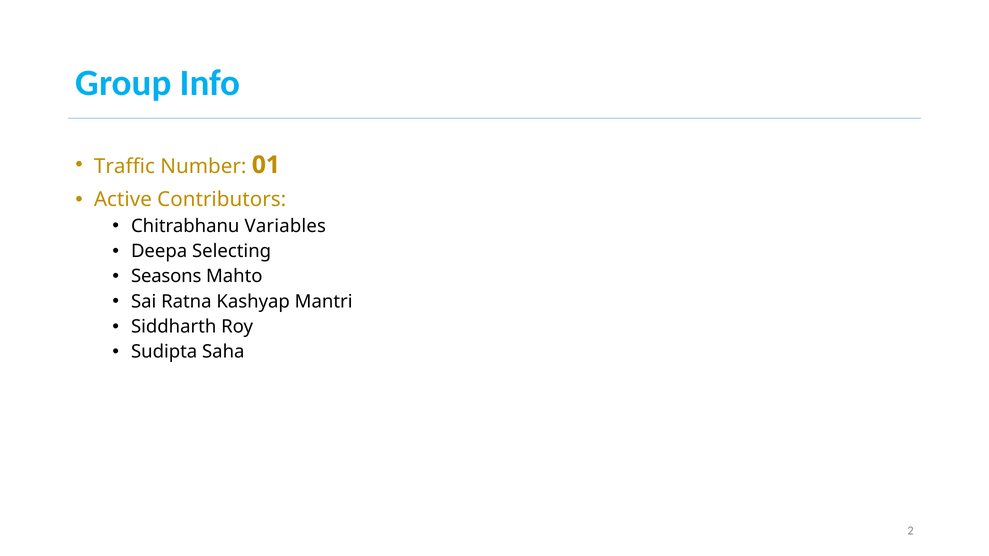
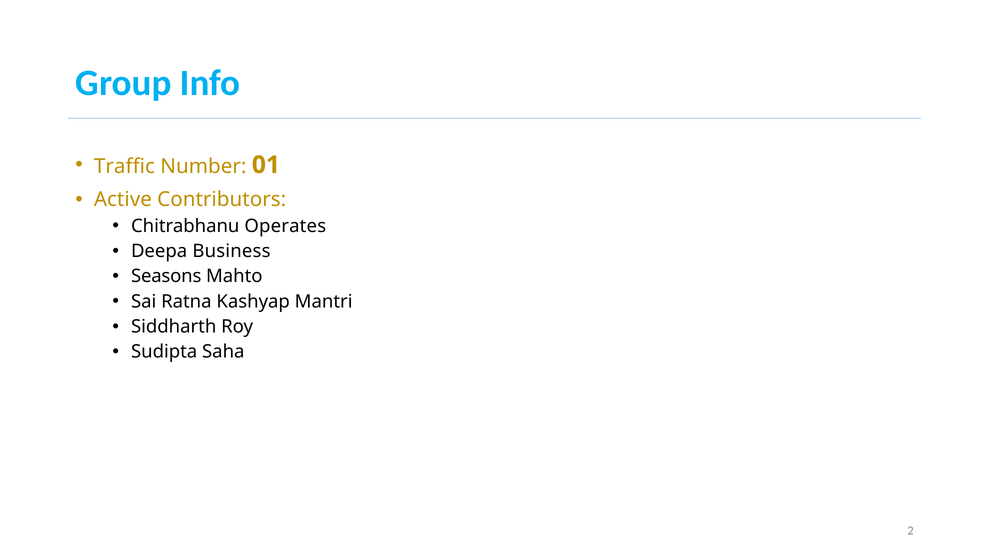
Variables: Variables -> Operates (285, 226)
Selecting: Selecting -> Business (231, 251)
